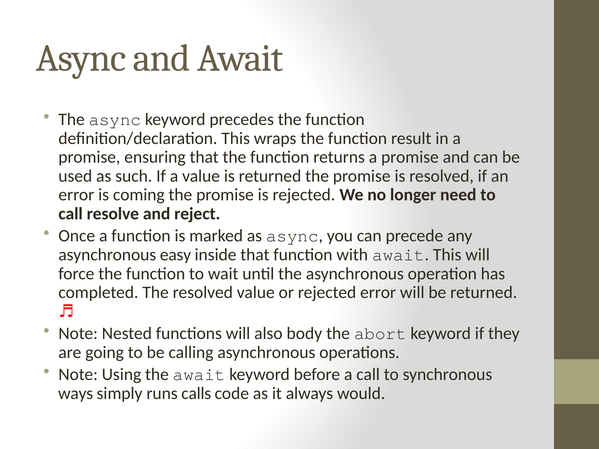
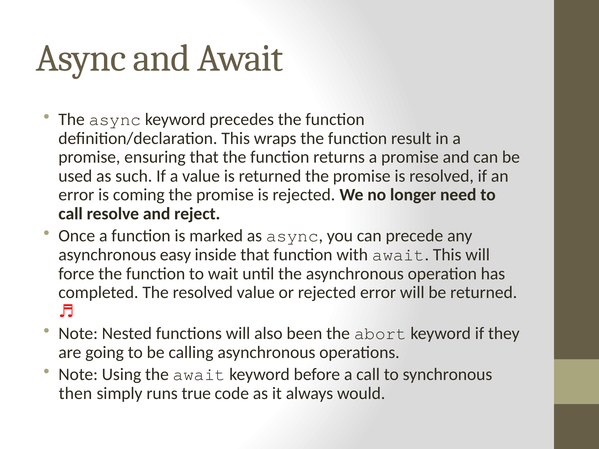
body: body -> been (304, 334)
ways: ways -> then (75, 393)
calls: calls -> true (196, 393)
